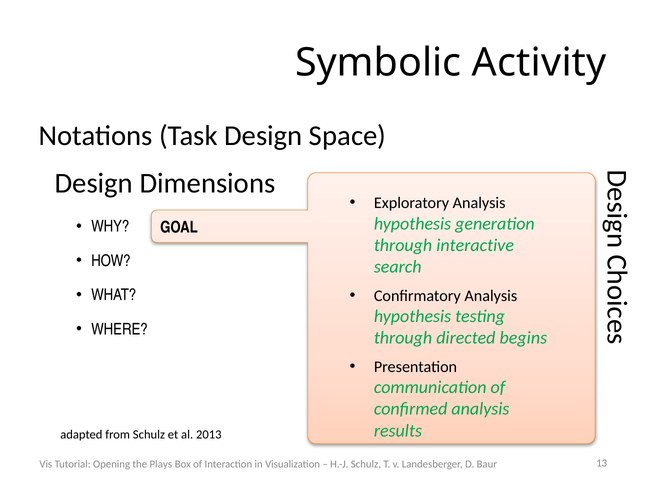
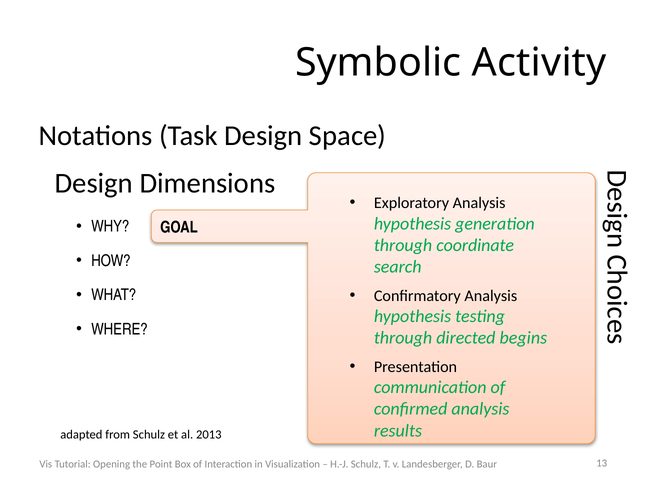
interactive: interactive -> coordinate (475, 245)
Plays: Plays -> Point (161, 464)
